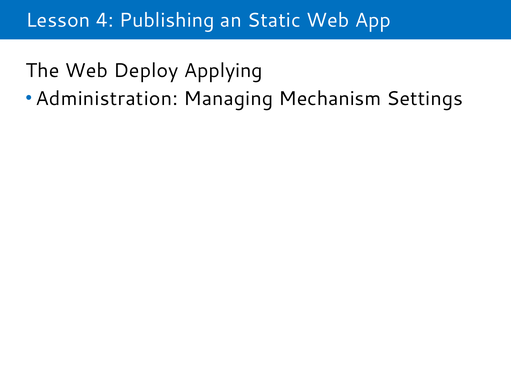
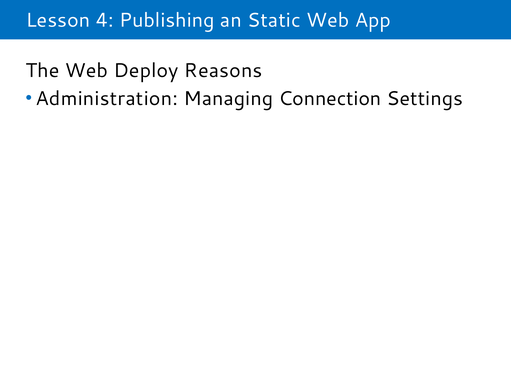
Applying: Applying -> Reasons (223, 70)
Mechanism: Mechanism -> Connection (330, 99)
